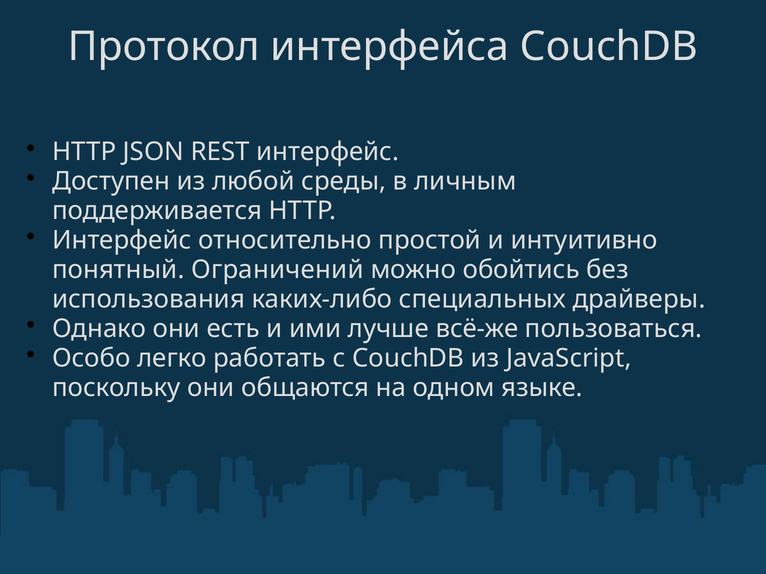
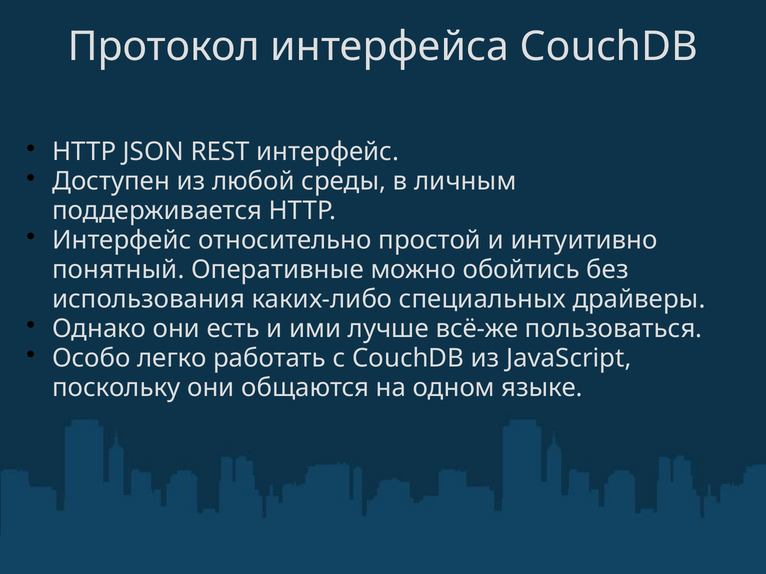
Ограничений: Ограничений -> Оперативные (277, 270)
